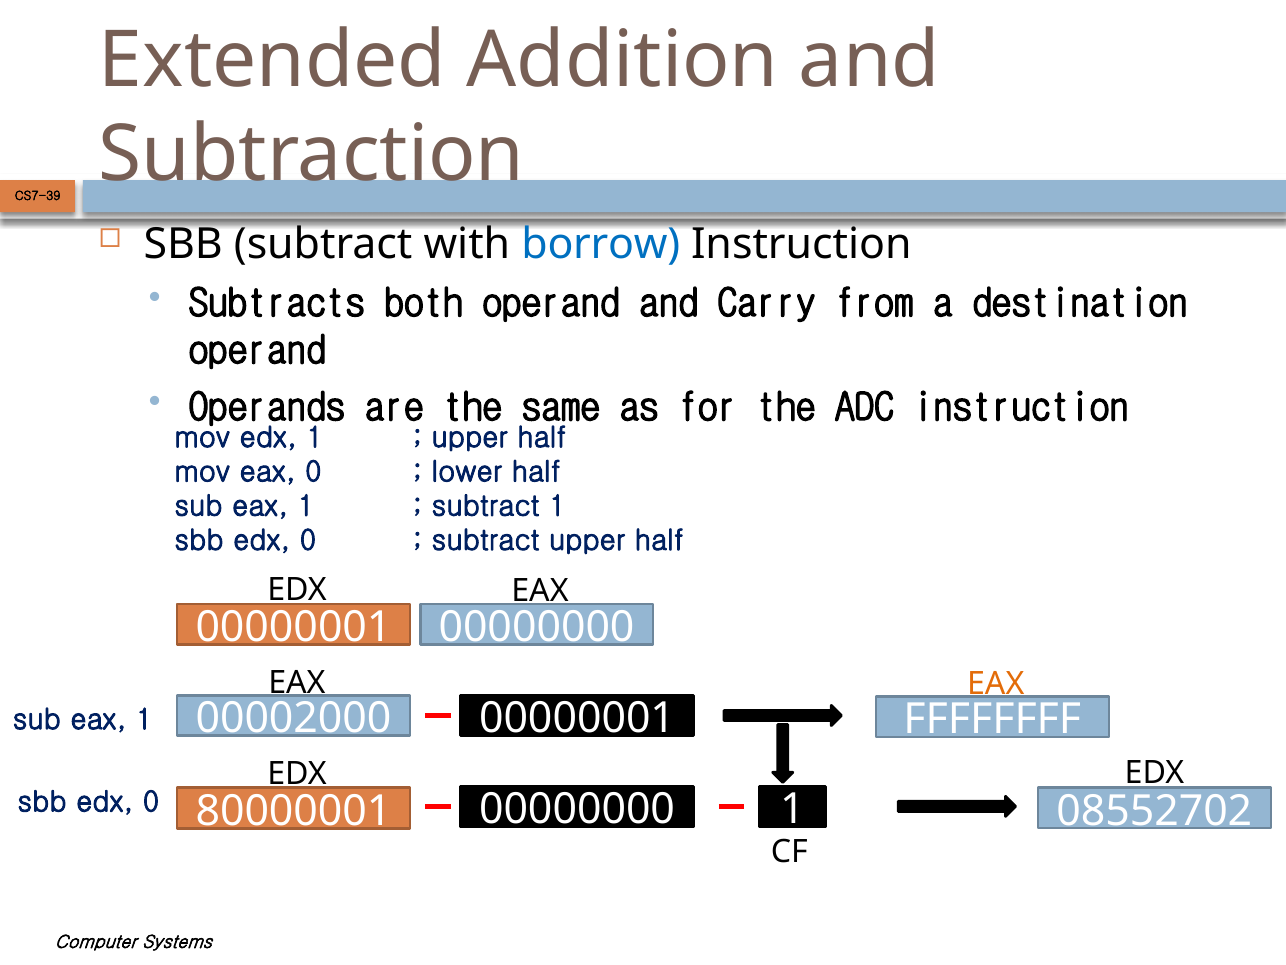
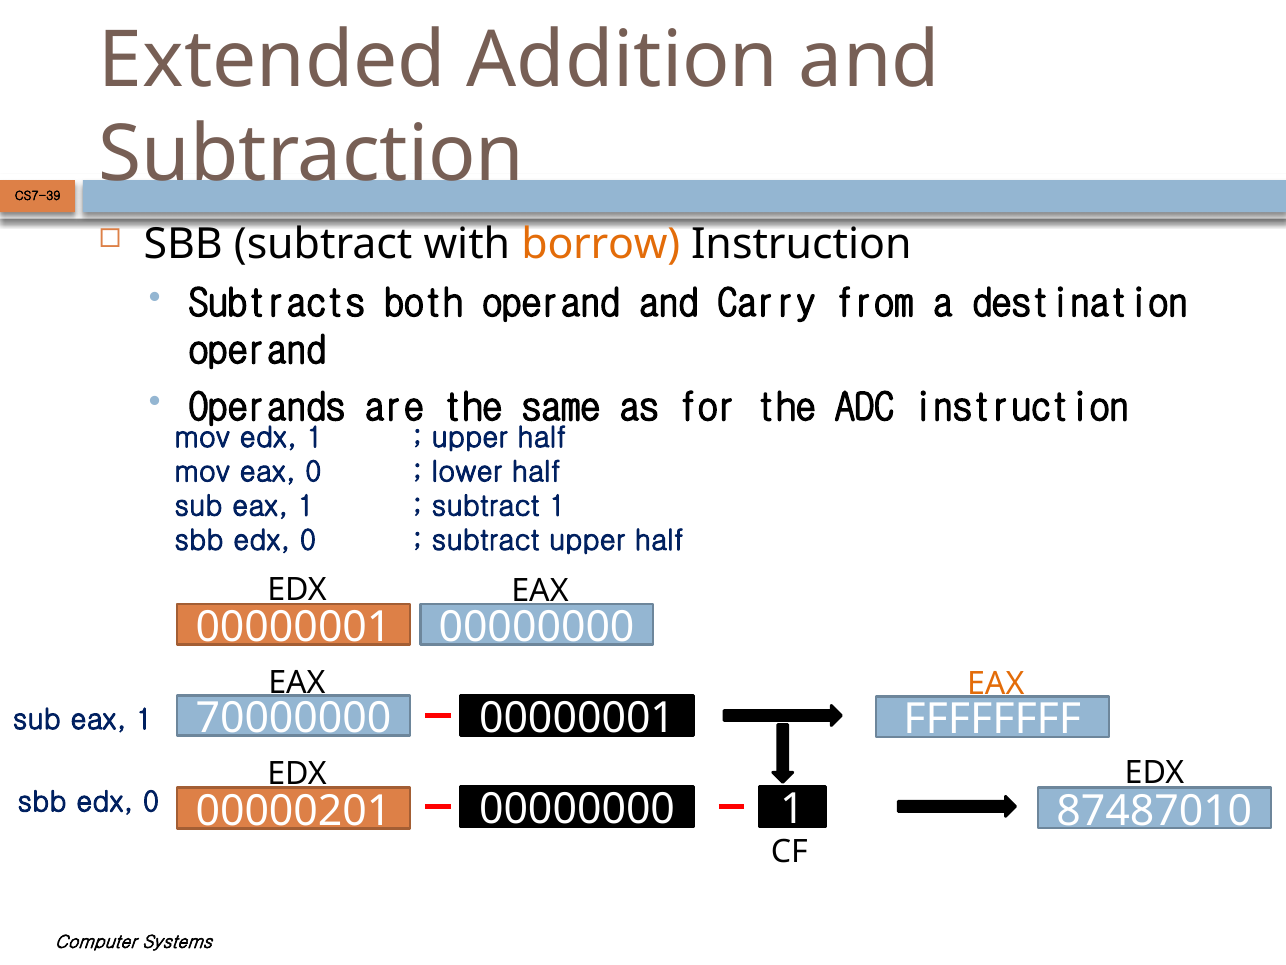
borrow colour: blue -> orange (601, 244)
00002000: 00002000 -> 70000000 (293, 718)
08552702: 08552702 -> 87487010 (1154, 810)
80000001: 80000001 -> 00000201 (293, 811)
